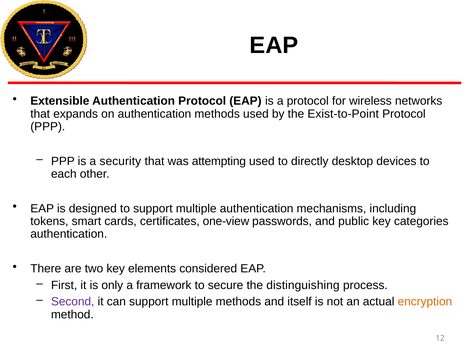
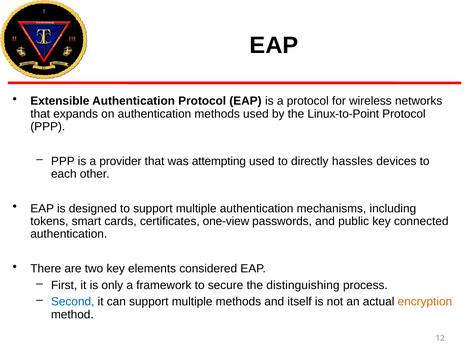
Exist-to-Point: Exist-to-Point -> Linux-to-Point (343, 114)
security: security -> provider (120, 161)
desktop: desktop -> hassles (352, 161)
categories: categories -> connected (421, 221)
Second colour: purple -> blue (73, 301)
